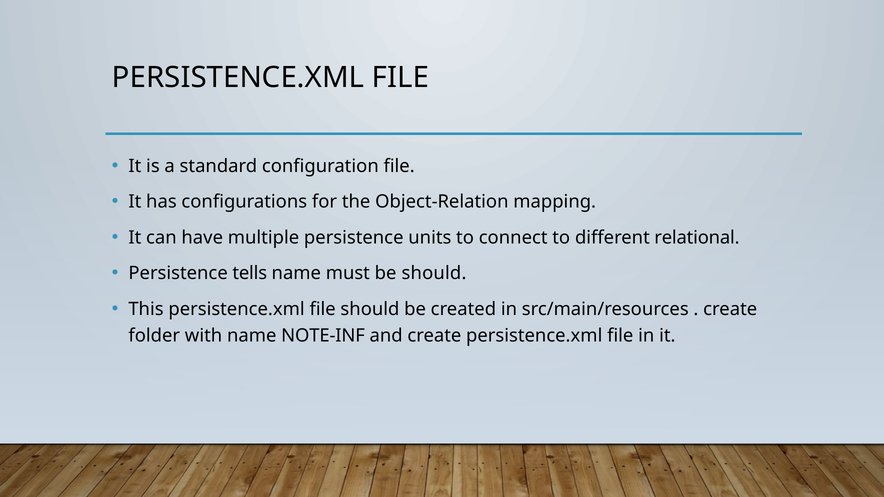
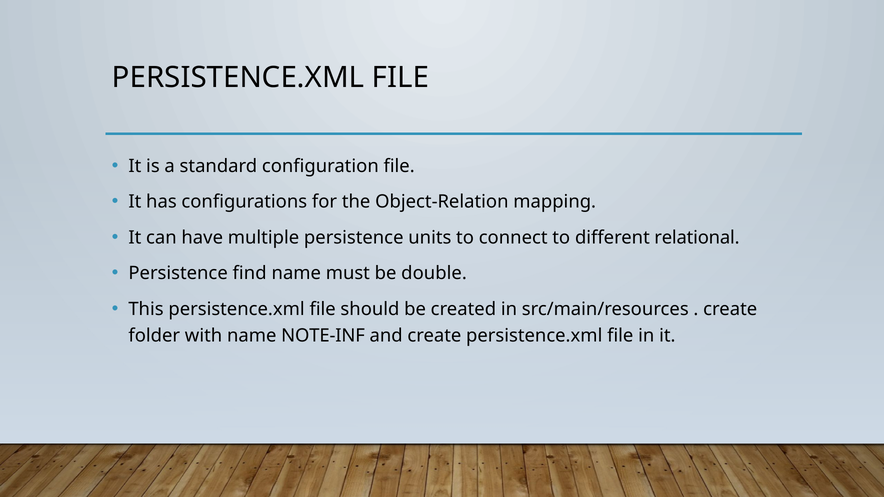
tells: tells -> find (250, 273)
be should: should -> double (434, 273)
